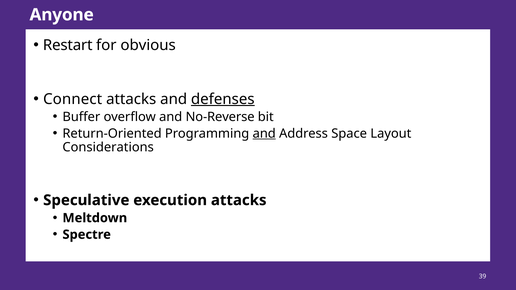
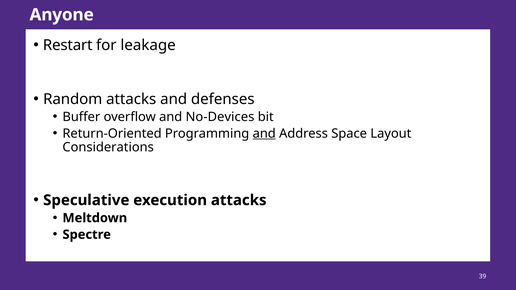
obvious: obvious -> leakage (148, 45)
Connect: Connect -> Random (73, 99)
defenses underline: present -> none (223, 99)
No-Reverse: No-Reverse -> No-Devices (220, 117)
